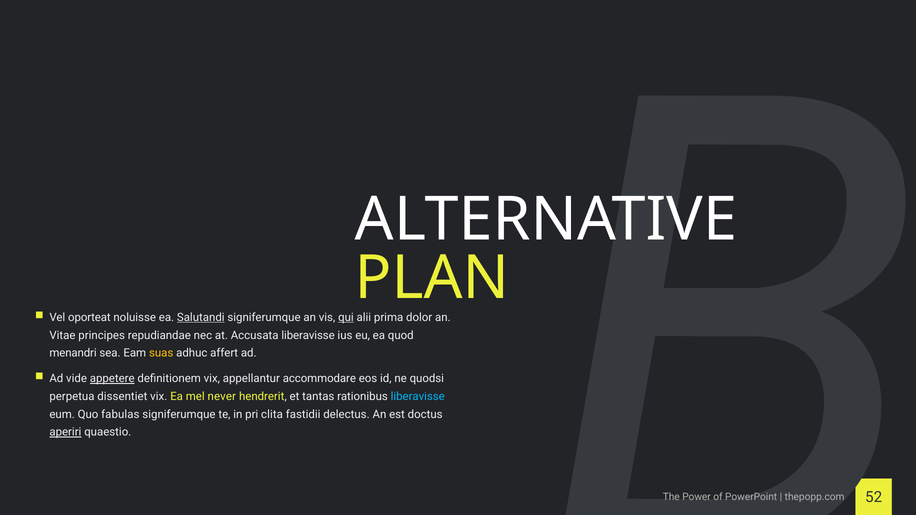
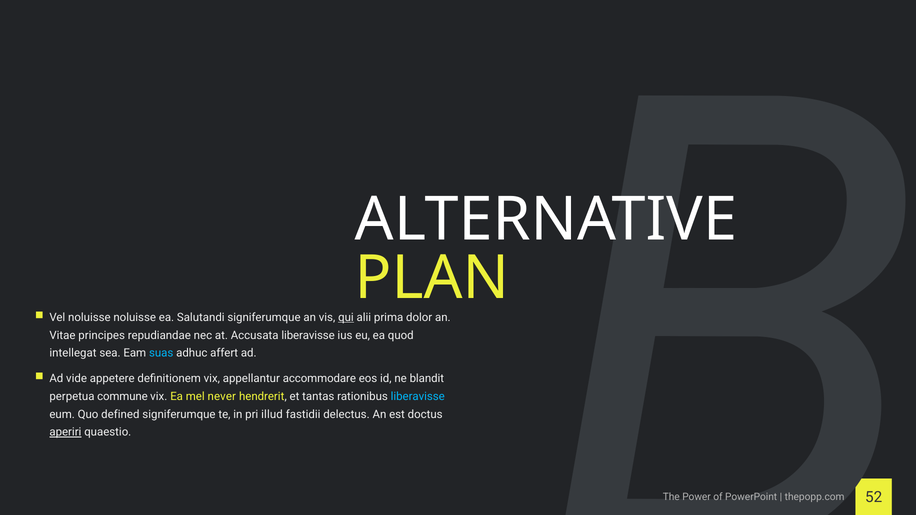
Vel oporteat: oporteat -> noluisse (89, 317)
Salutandi underline: present -> none (201, 317)
menandri: menandri -> intellegat (73, 353)
suas colour: yellow -> light blue (161, 353)
appetere underline: present -> none (112, 379)
quodsi: quodsi -> blandit (427, 379)
dissentiet: dissentiet -> commune (122, 397)
fabulas: fabulas -> defined (120, 414)
clita: clita -> illud (272, 414)
